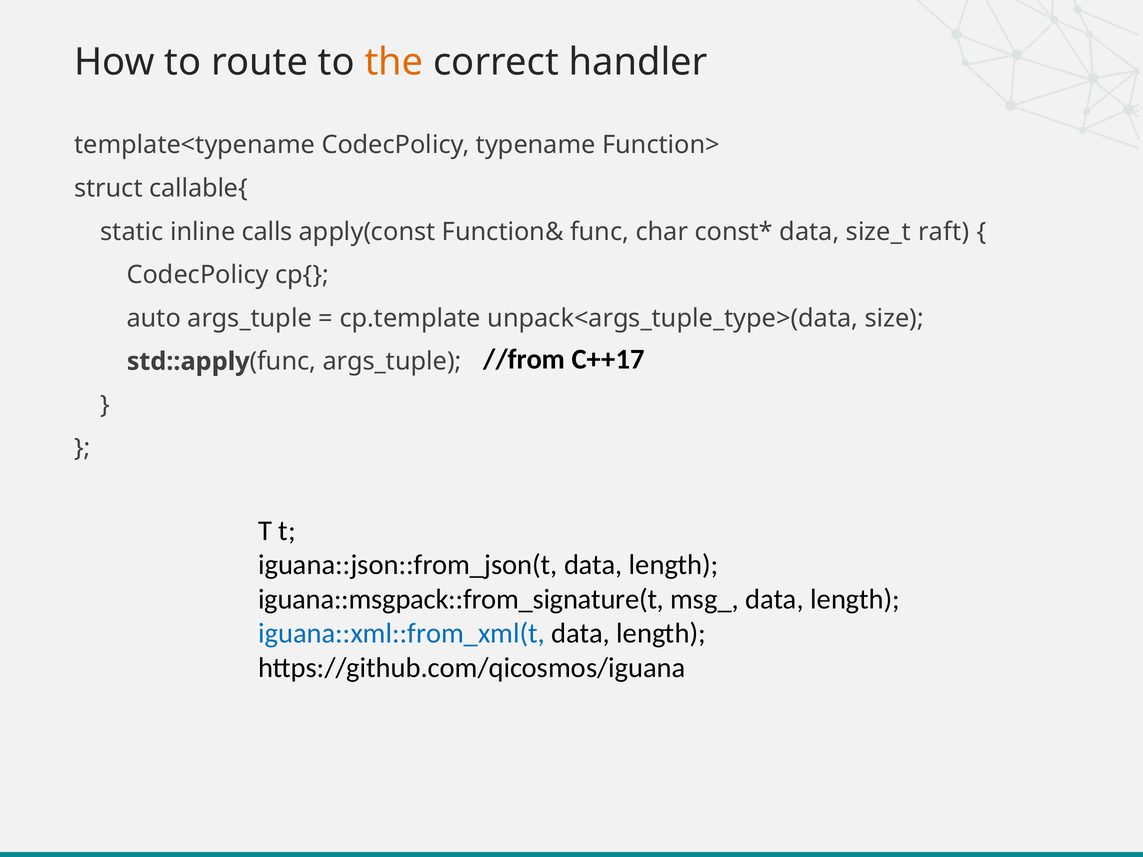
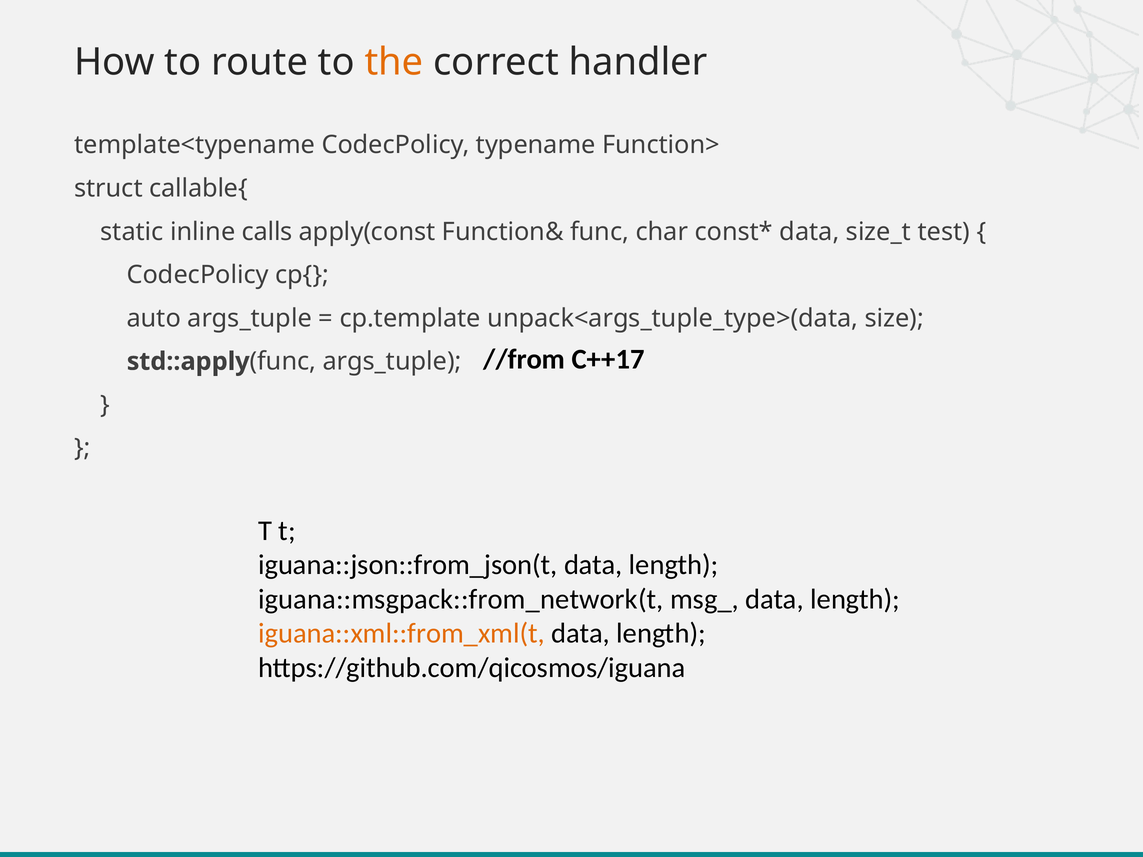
raft: raft -> test (944, 232)
iguana::msgpack::from_signature(t: iguana::msgpack::from_signature(t -> iguana::msgpack::from_network(t (461, 599)
iguana::xml::from_xml(t colour: blue -> orange (402, 634)
